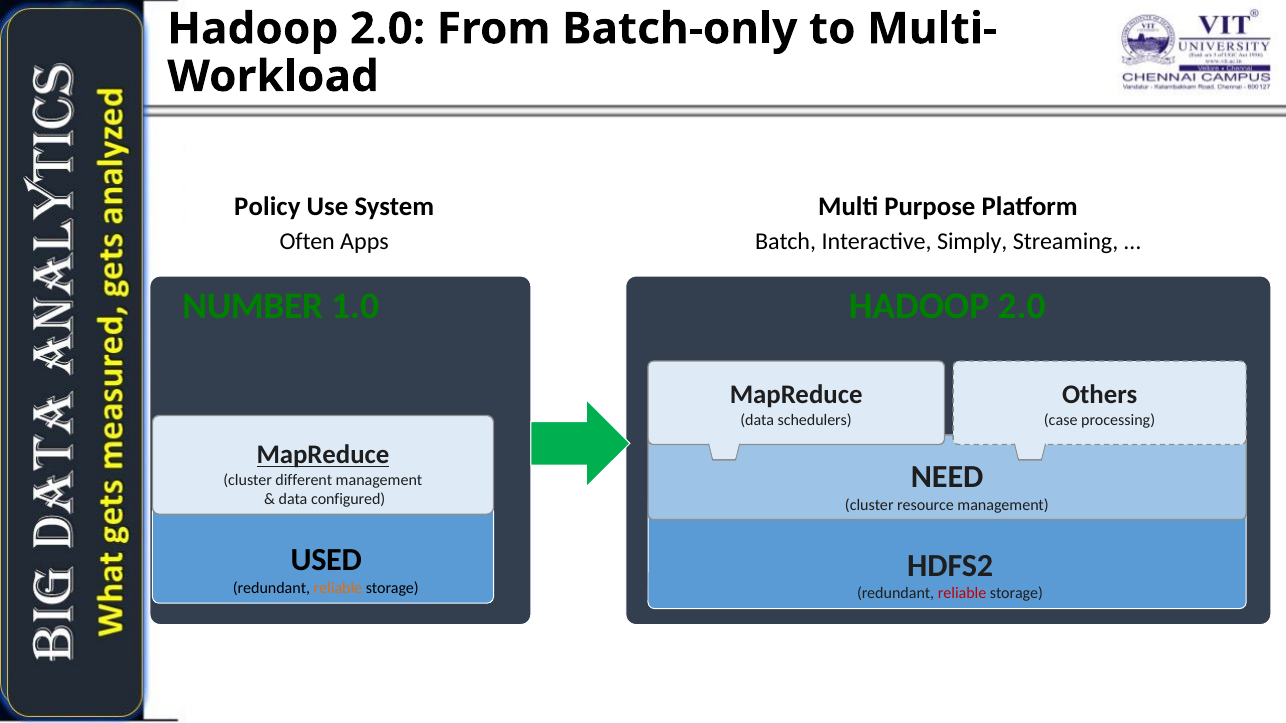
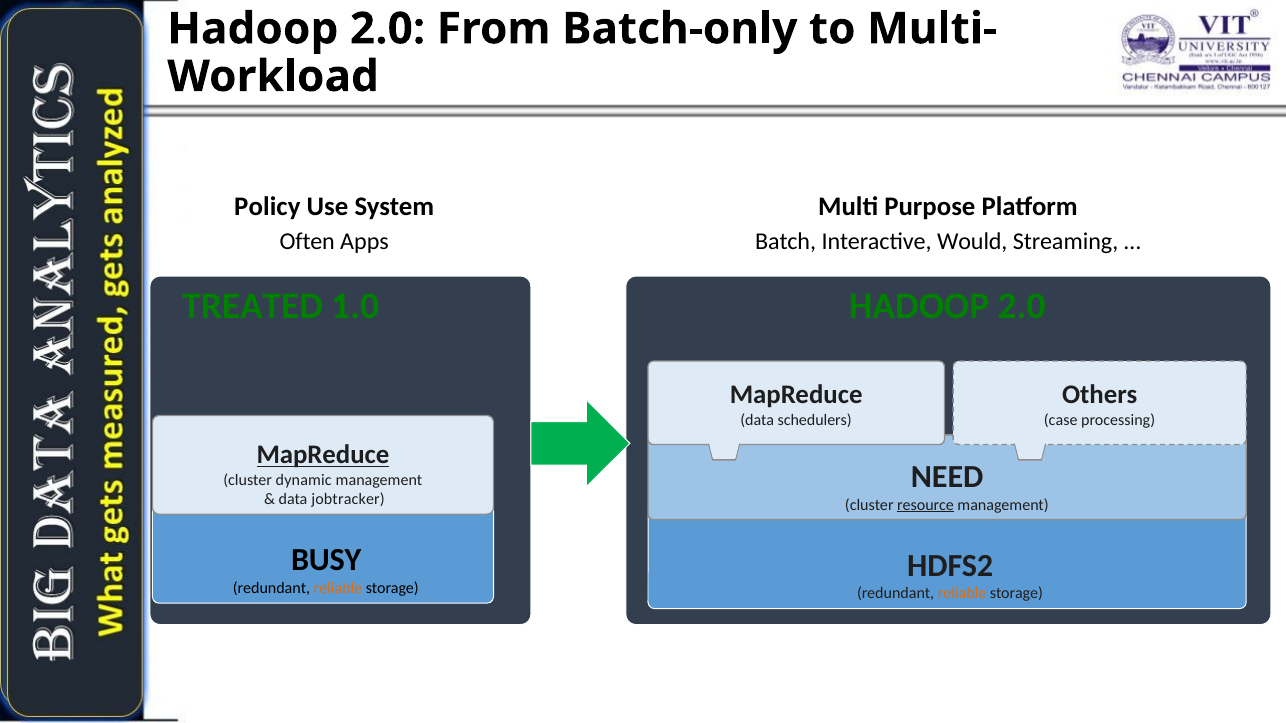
Simply: Simply -> Would (972, 242)
NUMBER: NUMBER -> TREATED (253, 306)
different: different -> dynamic (304, 480)
configured: configured -> jobtracker (348, 499)
resource underline: none -> present (926, 505)
USED: USED -> BUSY (326, 561)
reliable colour: red -> orange (962, 594)
